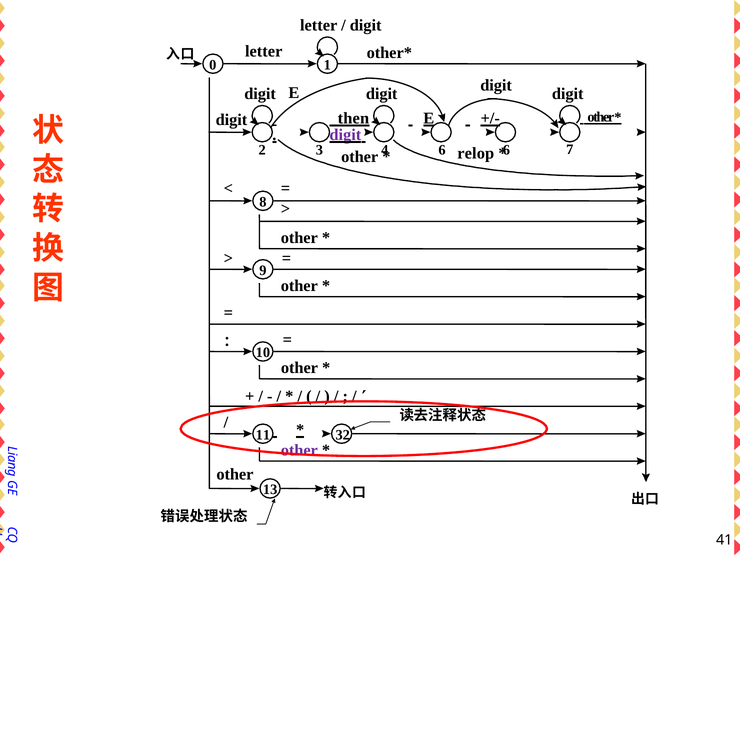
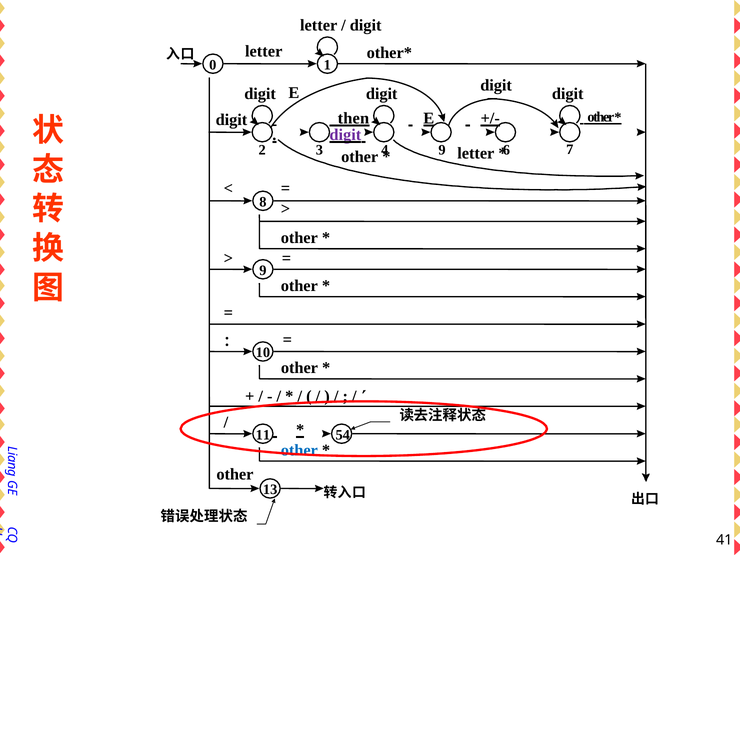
6: 6 -> 9 (442, 150)
relop: relop -> letter (476, 153)
32: 32 -> 54 (343, 435)
other colour: purple -> blue (299, 450)
